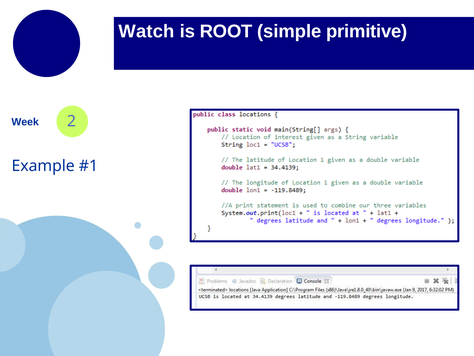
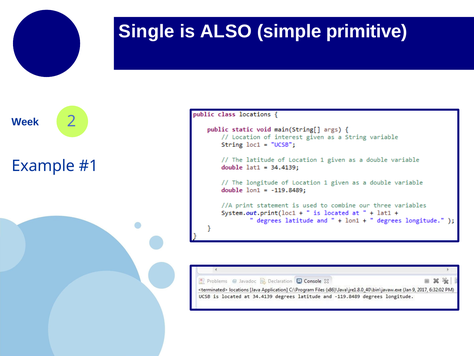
Watch: Watch -> Single (147, 31)
ROOT: ROOT -> ALSO (226, 31)
